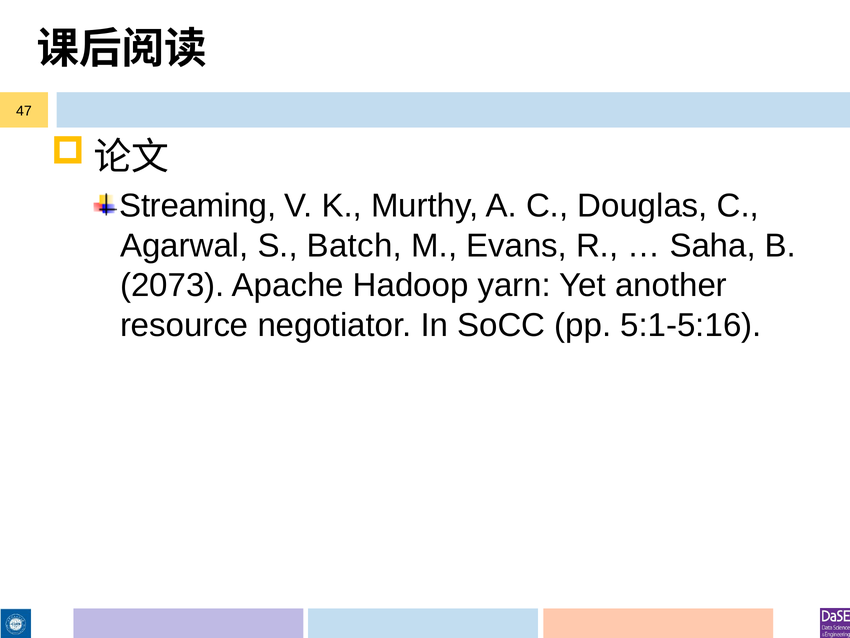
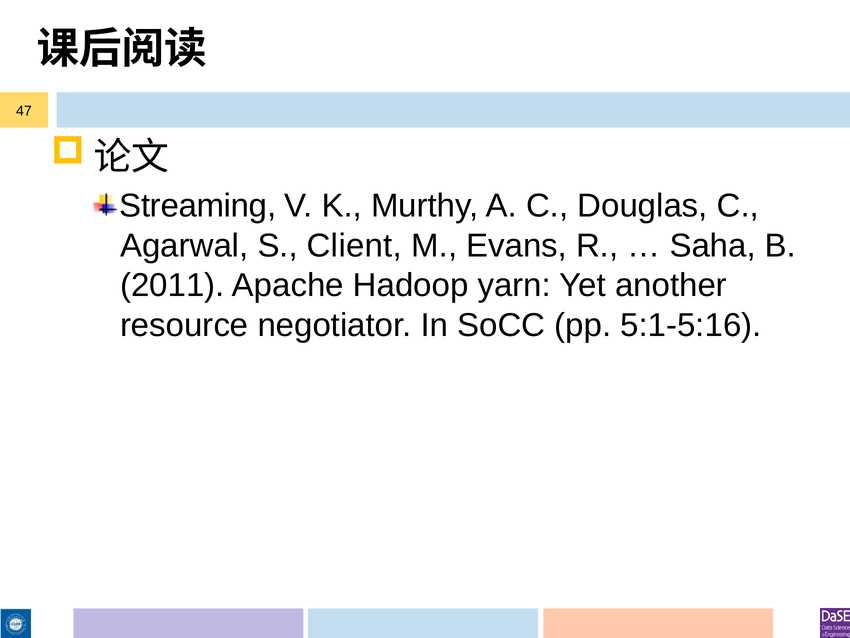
Batch: Batch -> Client (354, 246)
2073: 2073 -> 2011 (172, 285)
